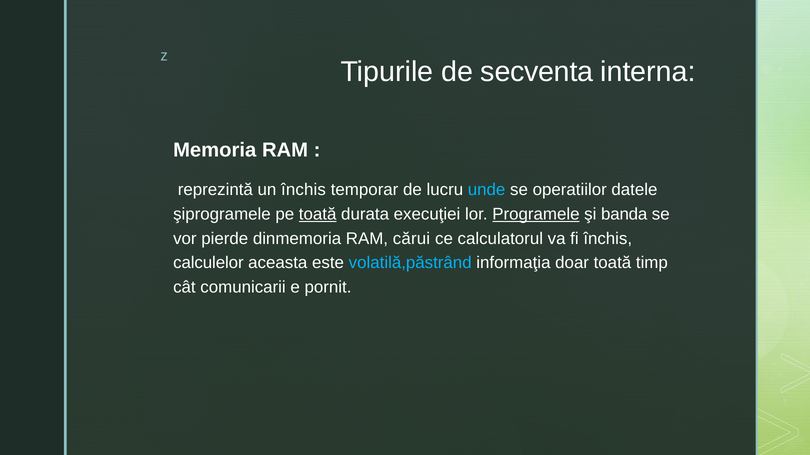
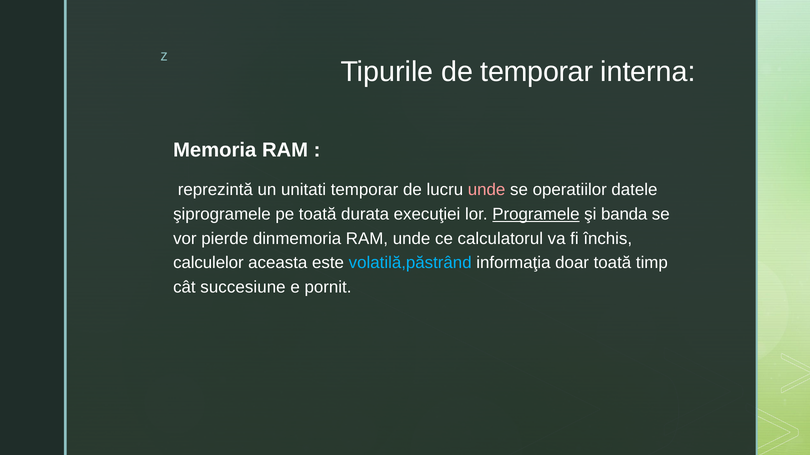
de secventa: secventa -> temporar (537, 72)
un închis: închis -> unitati (304, 190)
unde colour: light blue -> pink (487, 190)
toată underline: present -> none (318, 214)
RAM cărui: cărui -> unde (412, 239)
comunicarii: comunicarii -> succesiune (243, 287)
